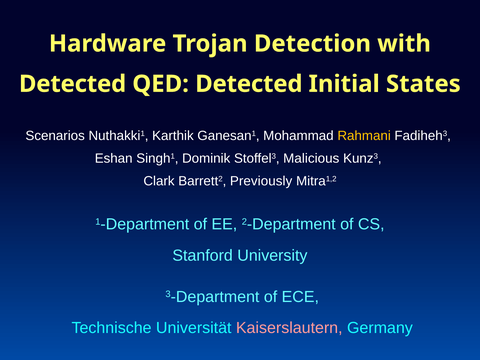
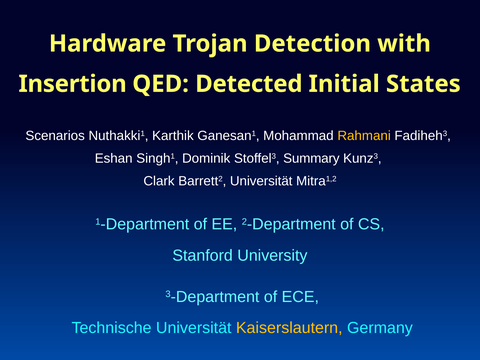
Detected: Detected -> Insertion (73, 84)
Malicious: Malicious -> Summary (311, 158)
Barrett2 Previously: Previously -> Universität (261, 181)
Kaiserslautern colour: pink -> yellow (289, 328)
